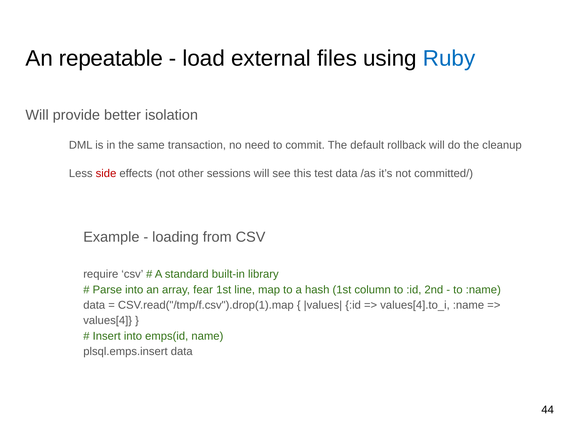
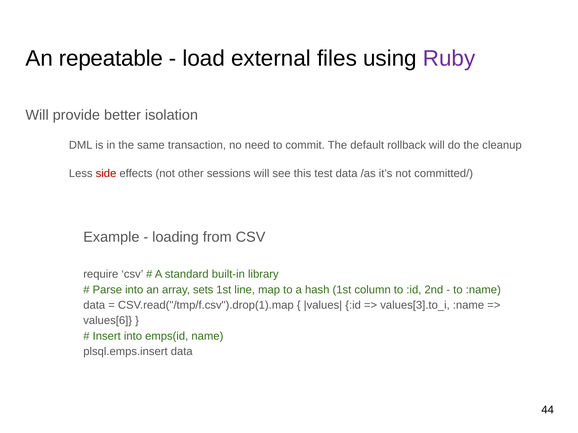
Ruby colour: blue -> purple (449, 58)
fear: fear -> sets (203, 290)
values[4].to_i: values[4].to_i -> values[3].to_i (415, 305)
values[4: values[4 -> values[6 (108, 321)
